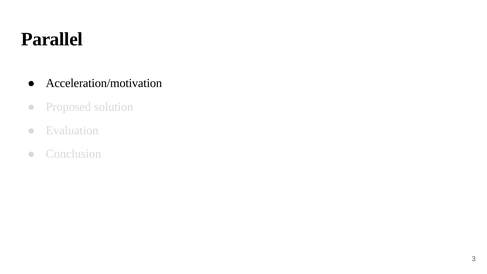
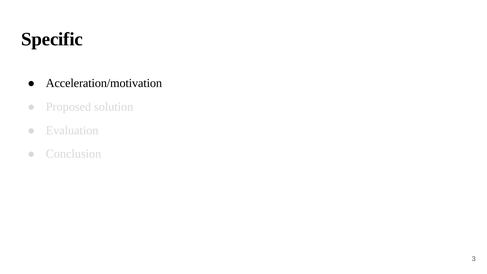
Parallel: Parallel -> Specific (52, 39)
